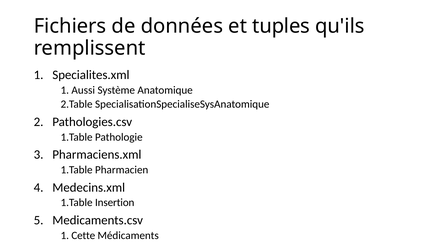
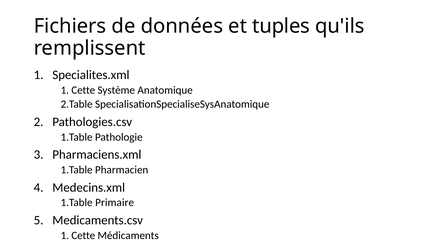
Aussi: Aussi -> Cette (83, 90)
Insertion: Insertion -> Primaire (115, 202)
